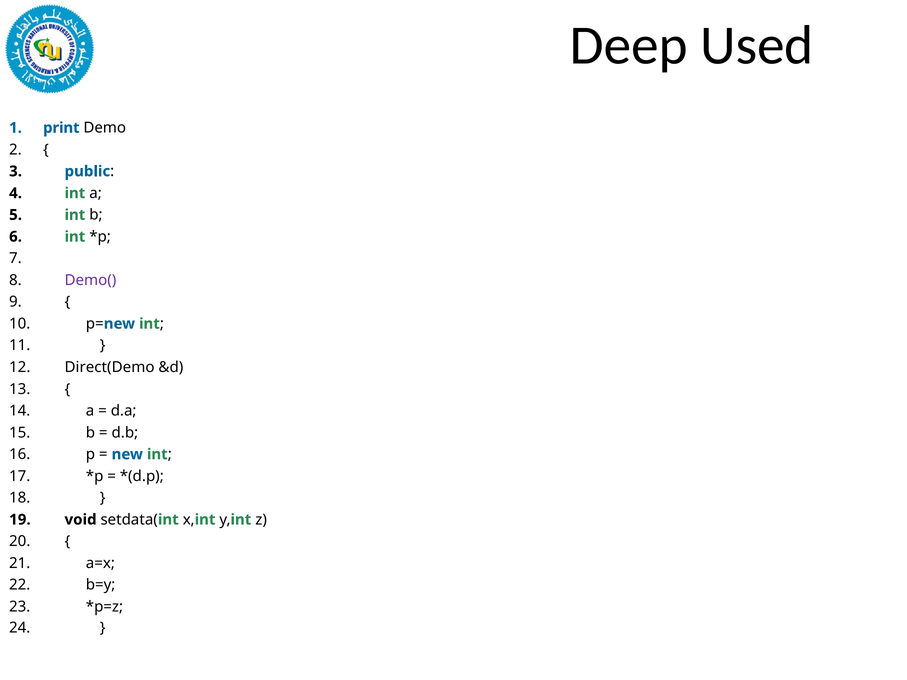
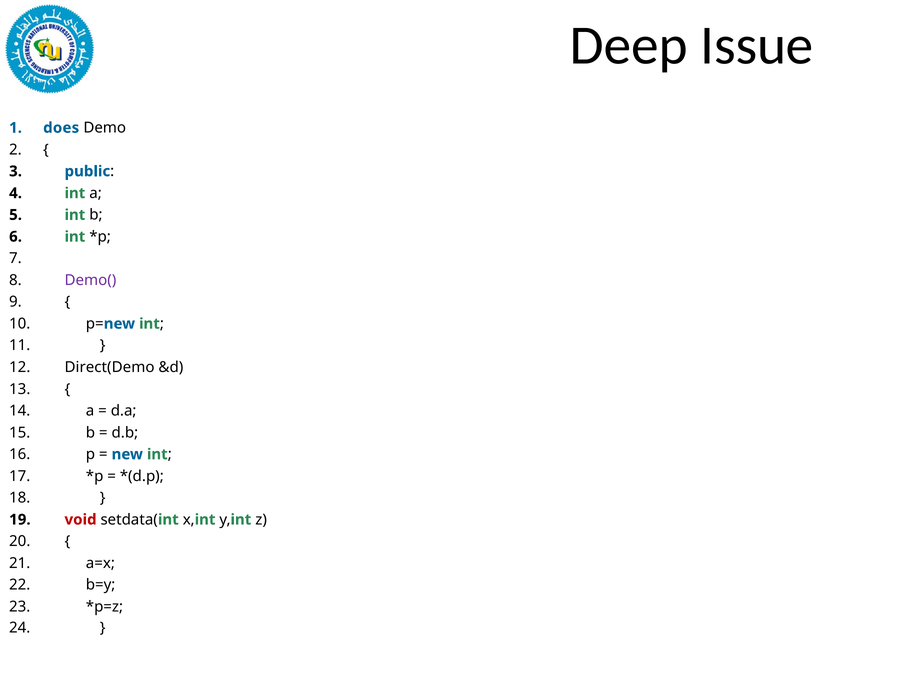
Used: Used -> Issue (757, 46)
print: print -> does (61, 128)
void colour: black -> red (81, 520)
